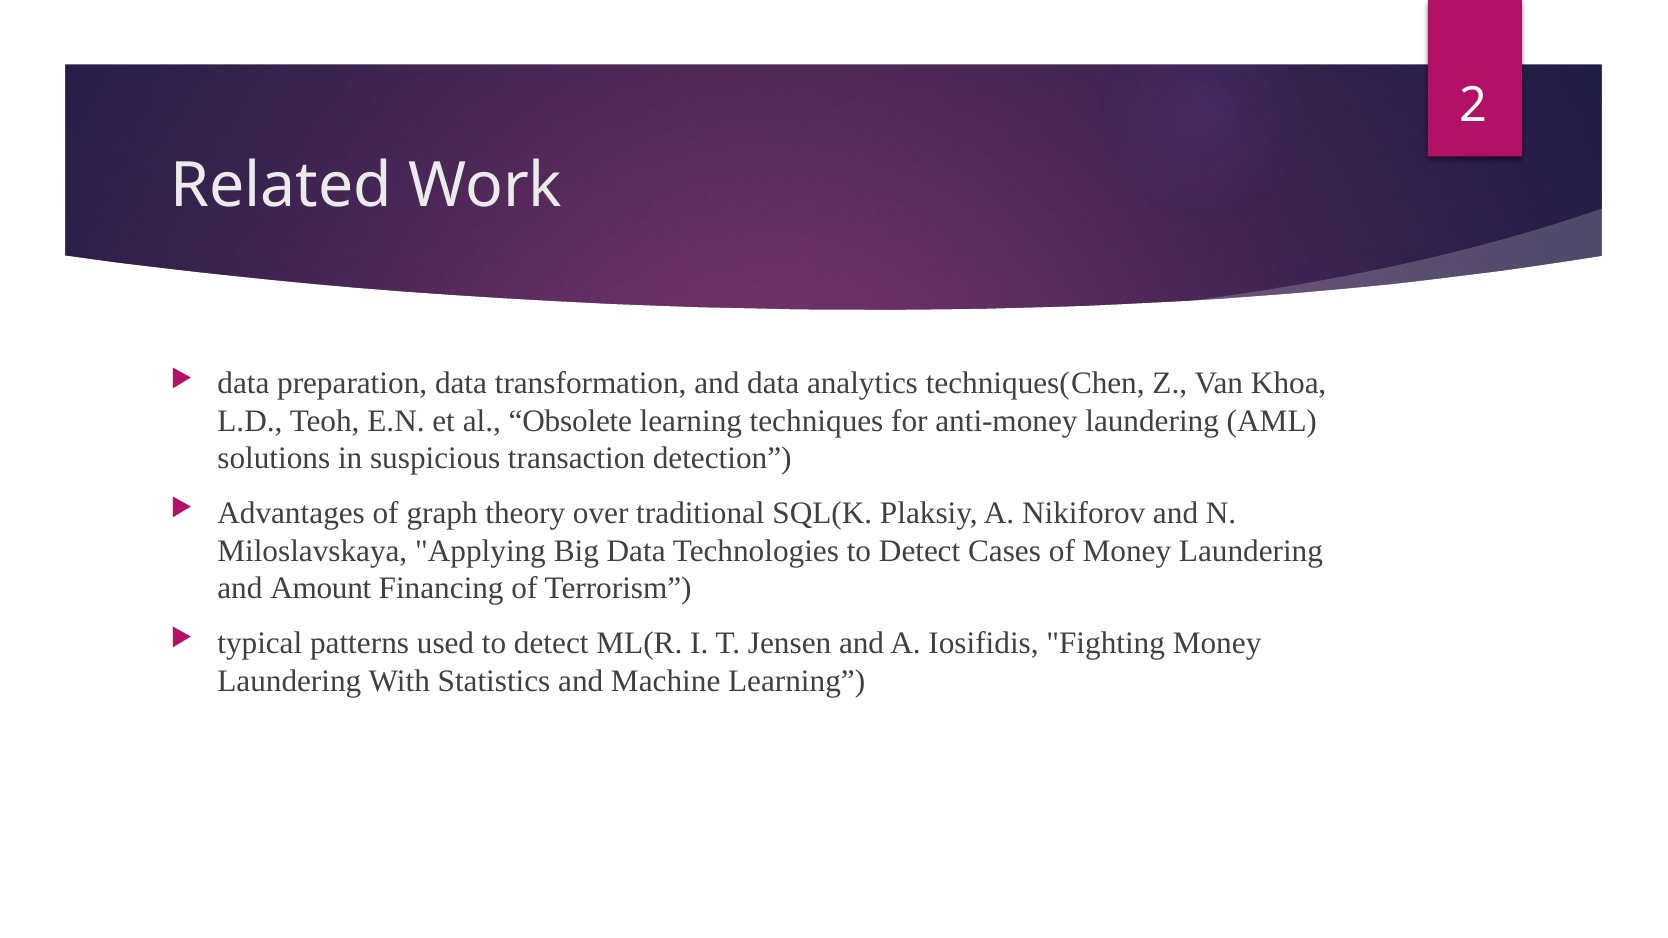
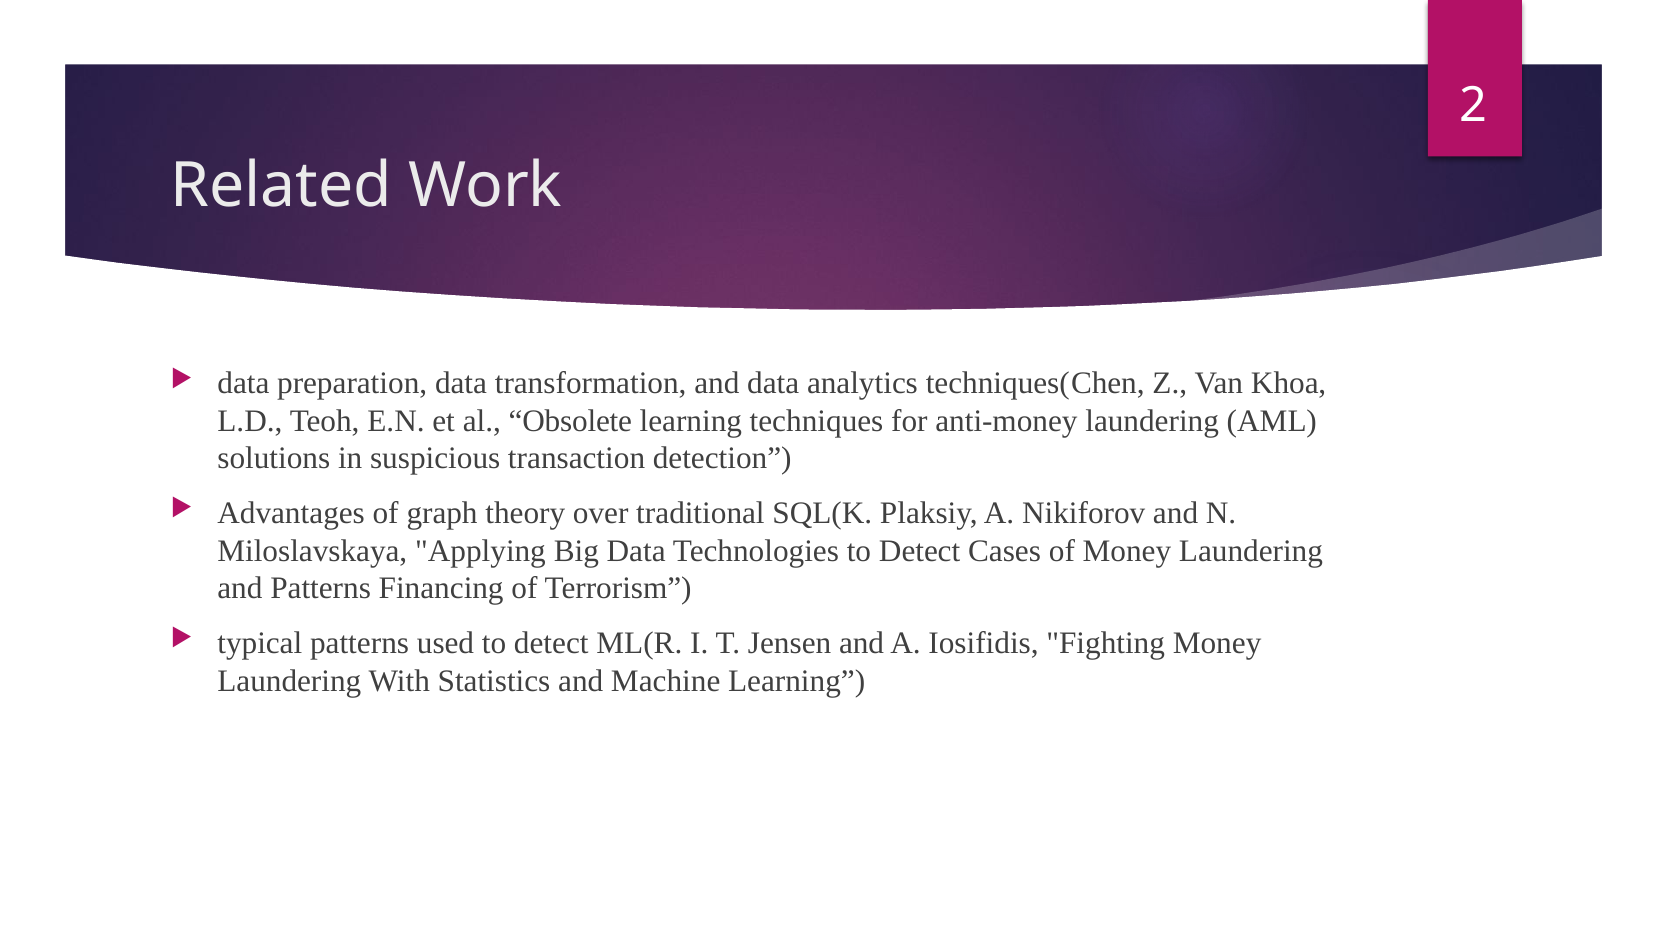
and Amount: Amount -> Patterns (321, 588)
